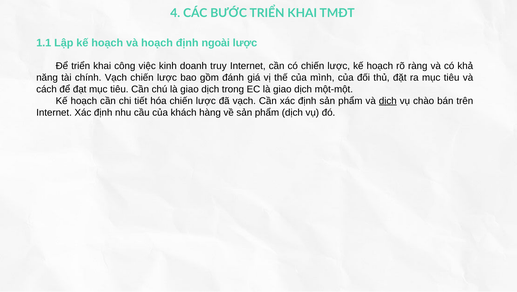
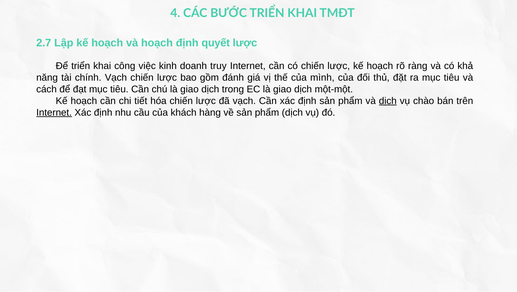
1.1: 1.1 -> 2.7 (44, 43)
ngoài: ngoài -> quyết (216, 43)
Internet underline: none -> present (54, 112)
